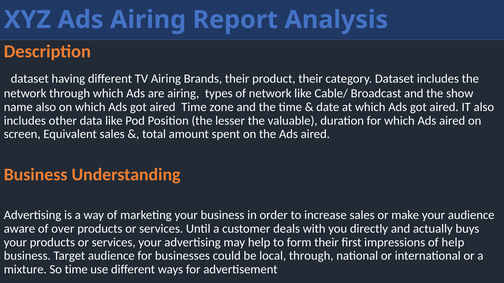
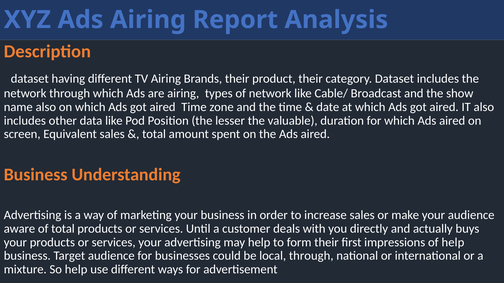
of over: over -> total (63, 229)
So time: time -> help (76, 270)
